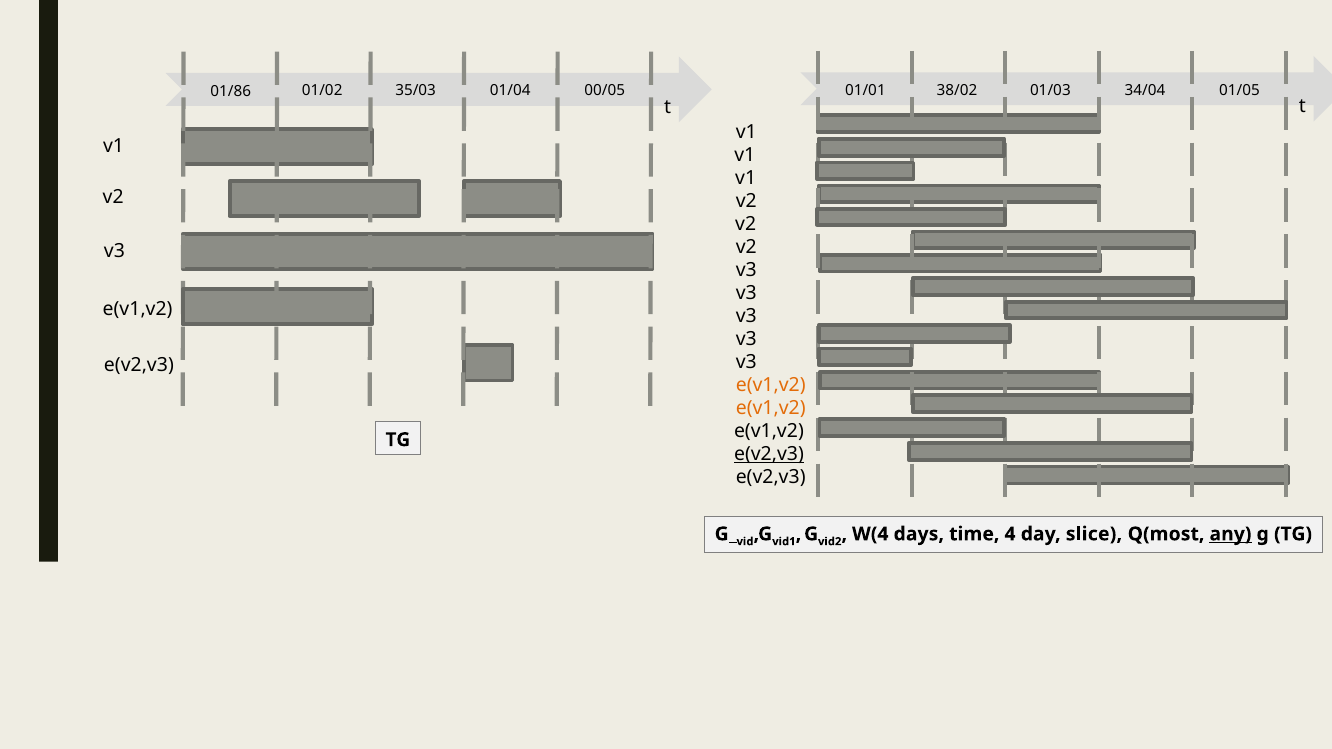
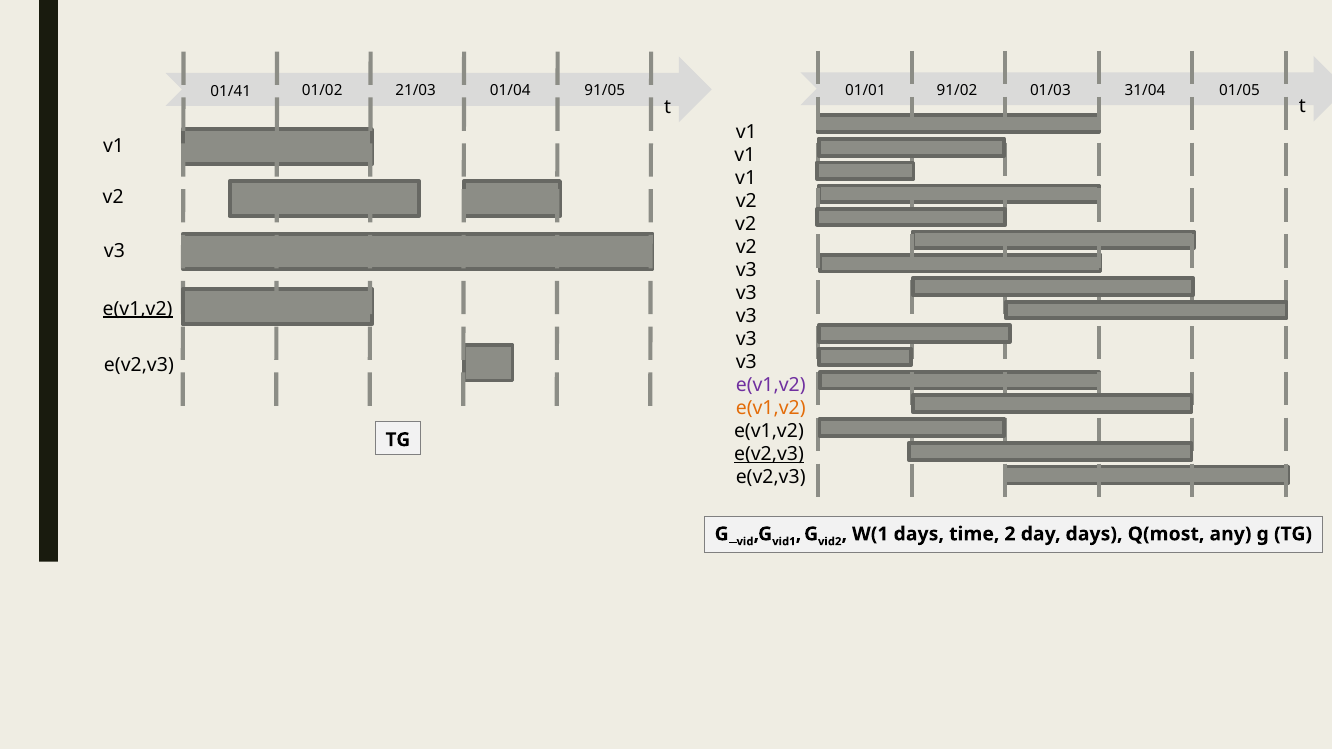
38/02: 38/02 -> 91/02 (957, 90)
34/04: 34/04 -> 31/04 (1145, 90)
35/03: 35/03 -> 21/03 (416, 91)
00/05: 00/05 -> 91/05 (605, 91)
01/86: 01/86 -> 01/41 (231, 91)
e(v1,v2 underline: none -> present (138, 309)
e(v1,v2 colour: orange -> purple (771, 385)
W(4: W(4 -> W(1 (870, 534)
4: 4 -> 2 (1010, 534)
day slice: slice -> days (1094, 534)
any underline: present -> none (1230, 534)
